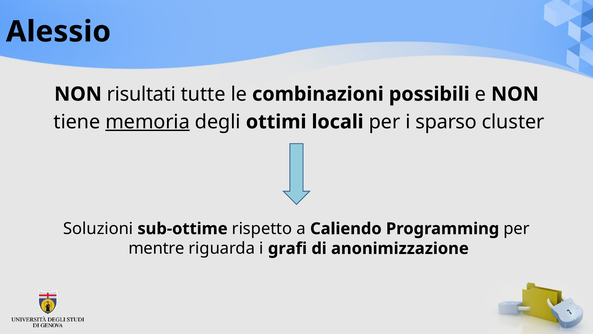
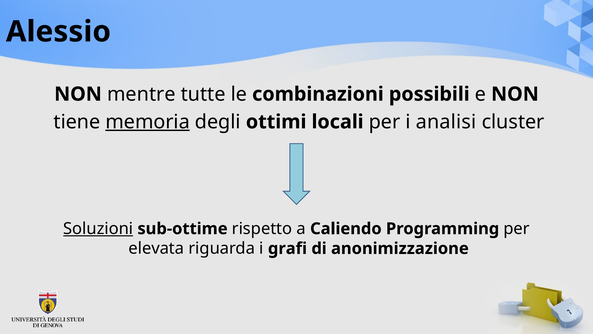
risultati: risultati -> mentre (141, 94)
sparso: sparso -> analisi (446, 122)
Soluzioni underline: none -> present (98, 228)
mentre: mentre -> elevata (156, 248)
